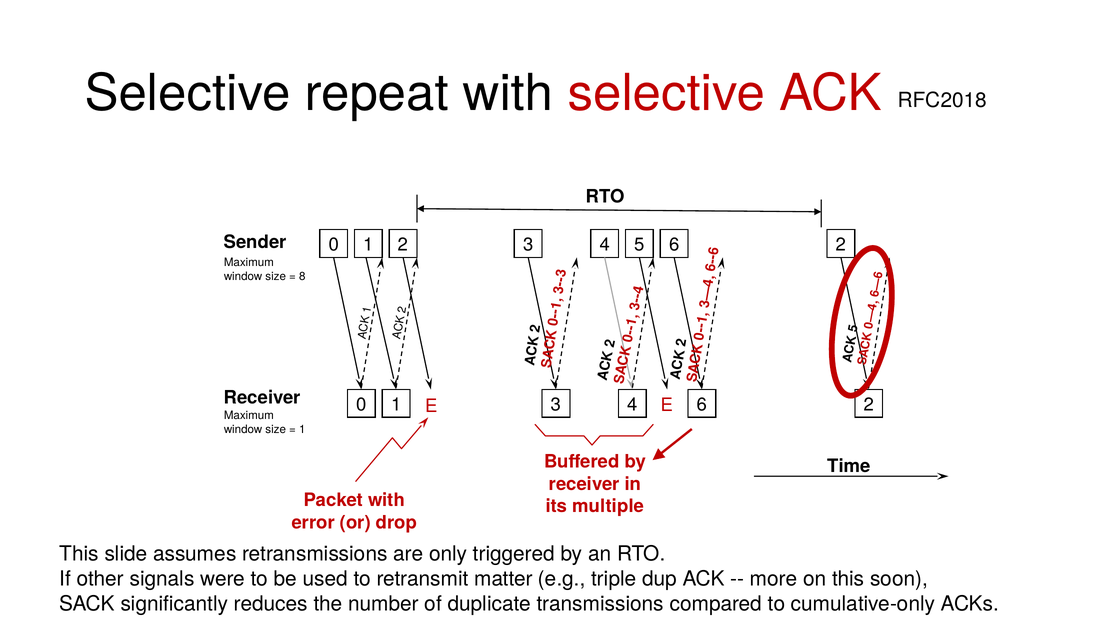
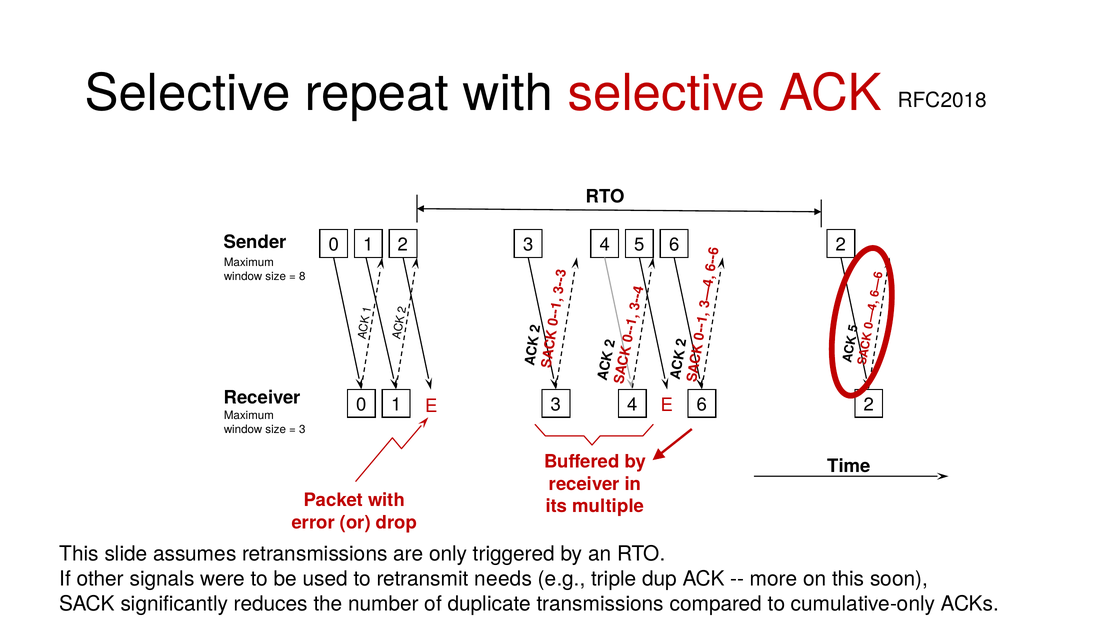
1: 1 -> 3 (302, 429)
matter: matter -> needs (503, 579)
